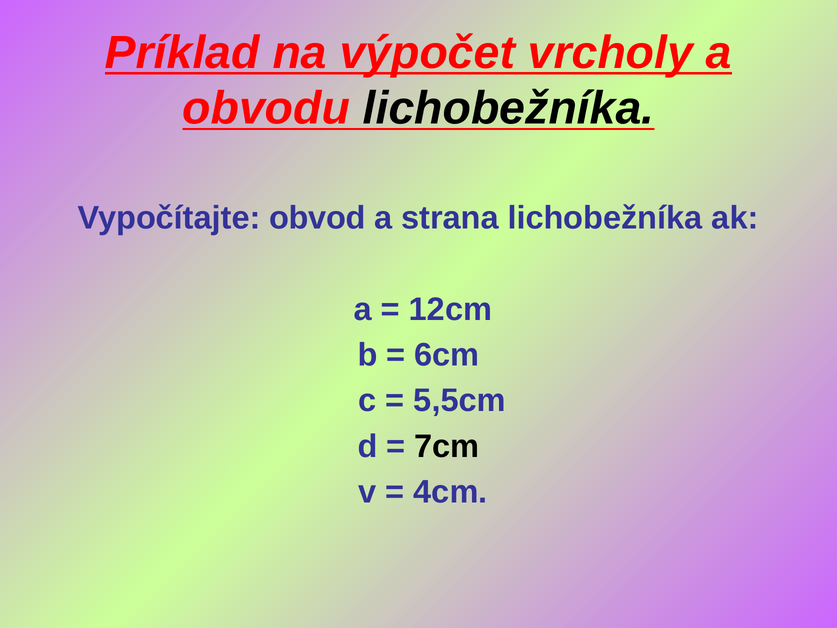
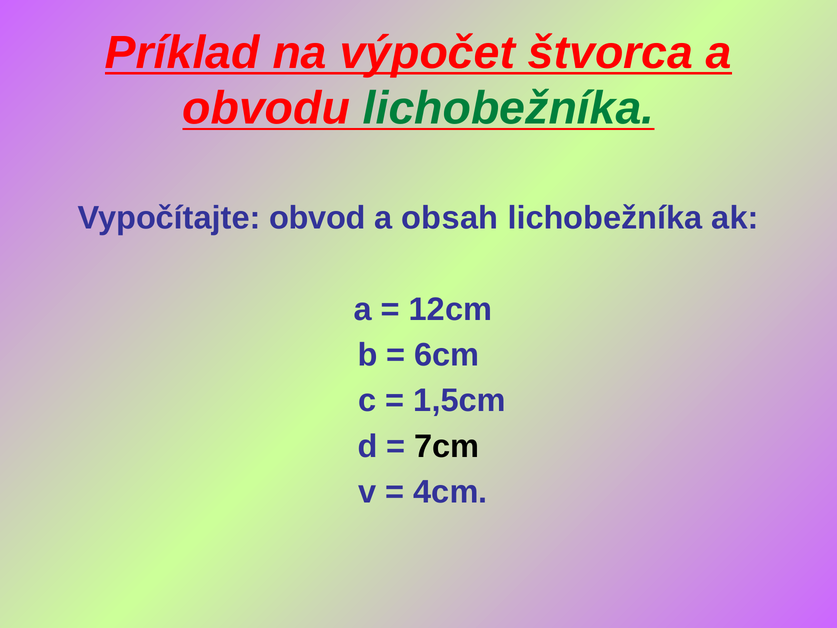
vrcholy: vrcholy -> štvorca (610, 53)
lichobežníka colour: black -> green (509, 109)
strana: strana -> obsah (450, 218)
5,5cm: 5,5cm -> 1,5cm (460, 401)
